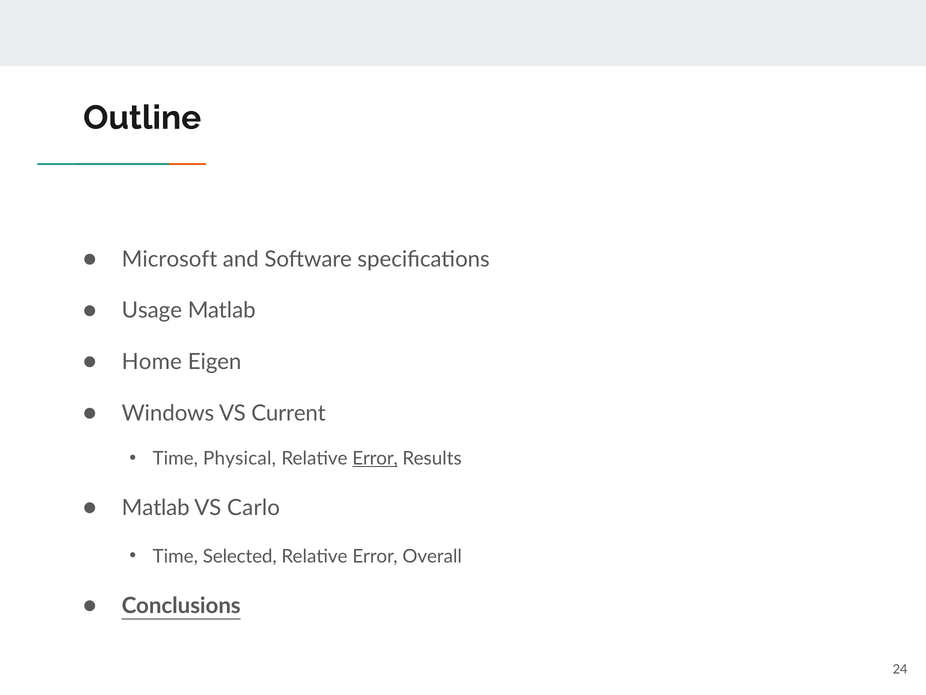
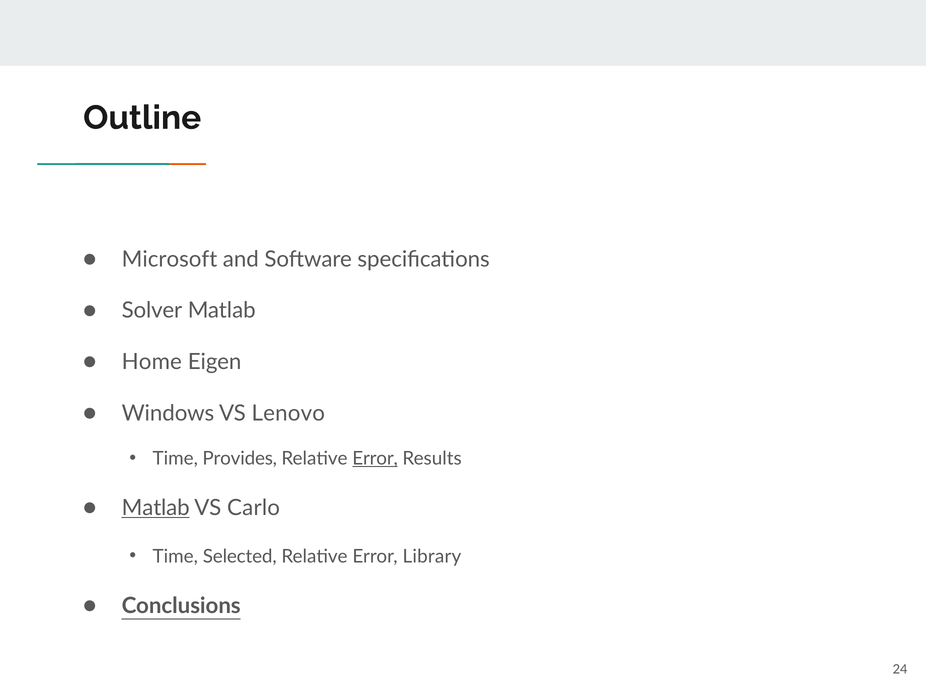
Usage: Usage -> Solver (152, 310)
Current: Current -> Lenovo (288, 413)
Physical: Physical -> Provides (240, 458)
Matlab underline: none -> present (156, 508)
Overall: Overall -> Library (432, 556)
